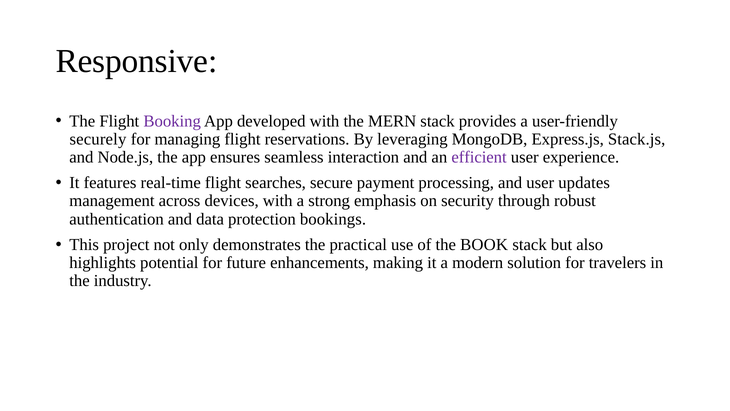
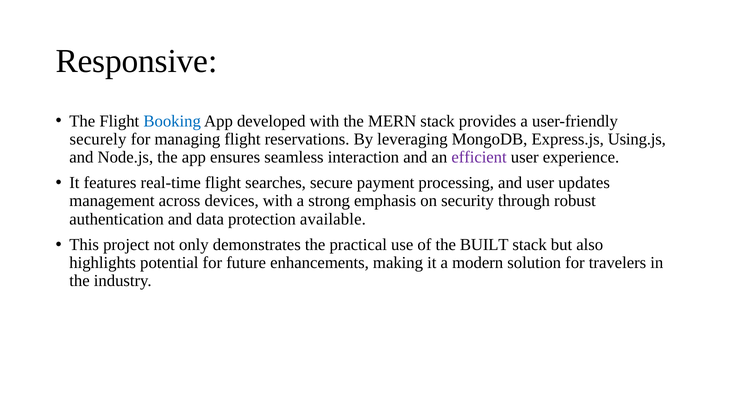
Booking colour: purple -> blue (172, 121)
Stack.js: Stack.js -> Using.js (637, 139)
bookings: bookings -> available (333, 219)
BOOK: BOOK -> BUILT (484, 244)
